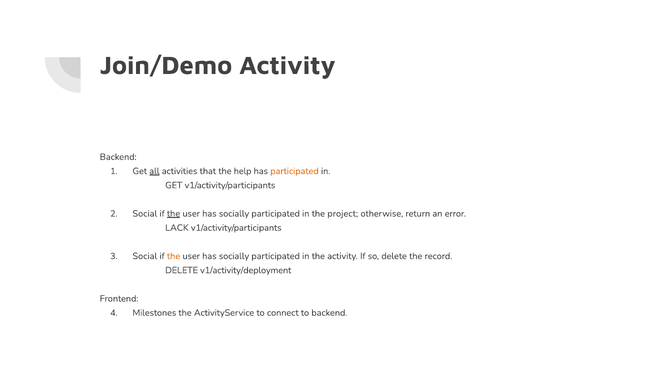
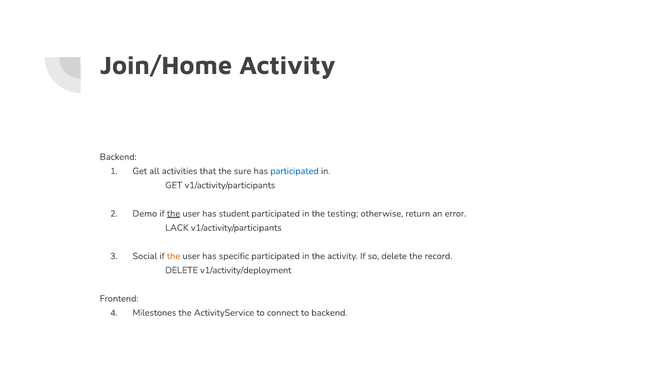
Join/Demo: Join/Demo -> Join/Home (166, 66)
all underline: present -> none (154, 171)
help: help -> sure (243, 171)
participated colour: orange -> blue (294, 171)
Social: Social -> Demo (145, 214)
socially: socially -> student (234, 214)
project: project -> testing (343, 214)
socially: socially -> specific (234, 256)
